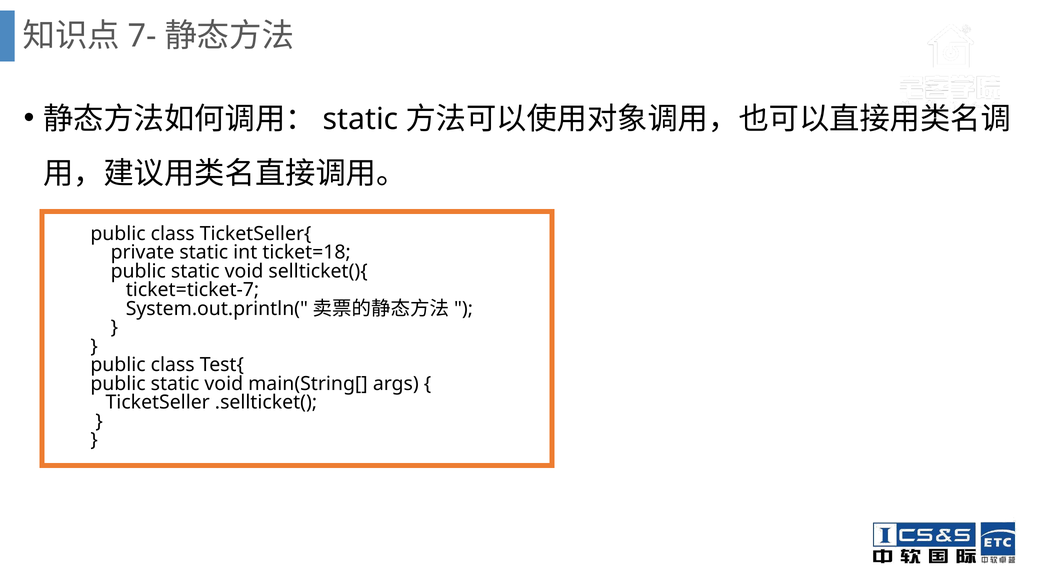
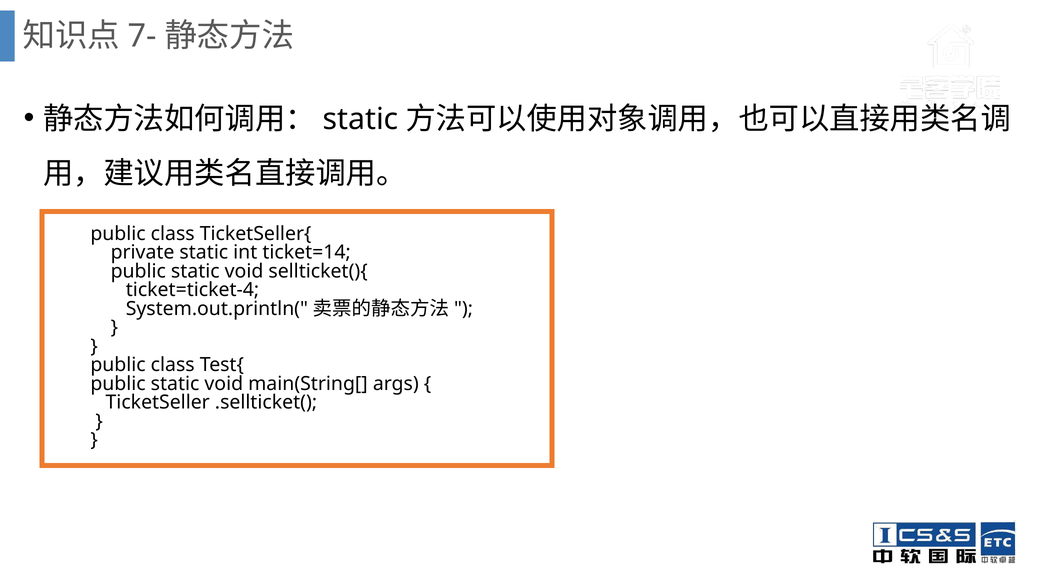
ticket=18: ticket=18 -> ticket=14 (307, 252)
ticket=ticket-7: ticket=ticket-7 -> ticket=ticket-4 (193, 290)
